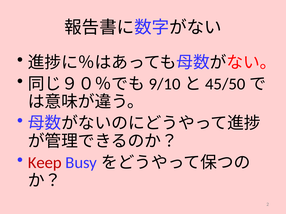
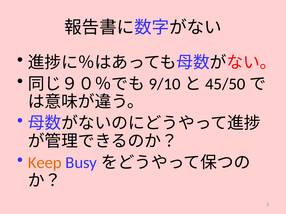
Keep colour: red -> orange (45, 163)
